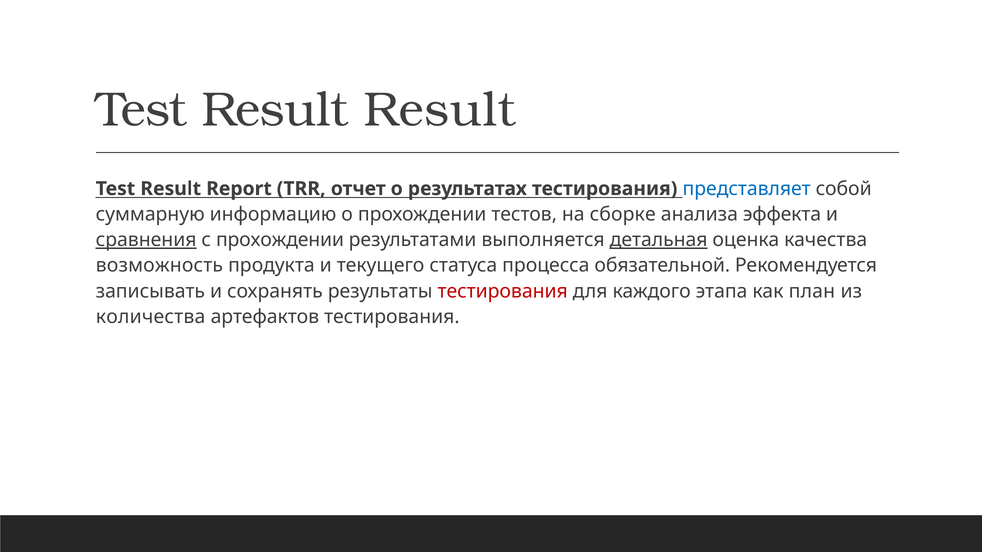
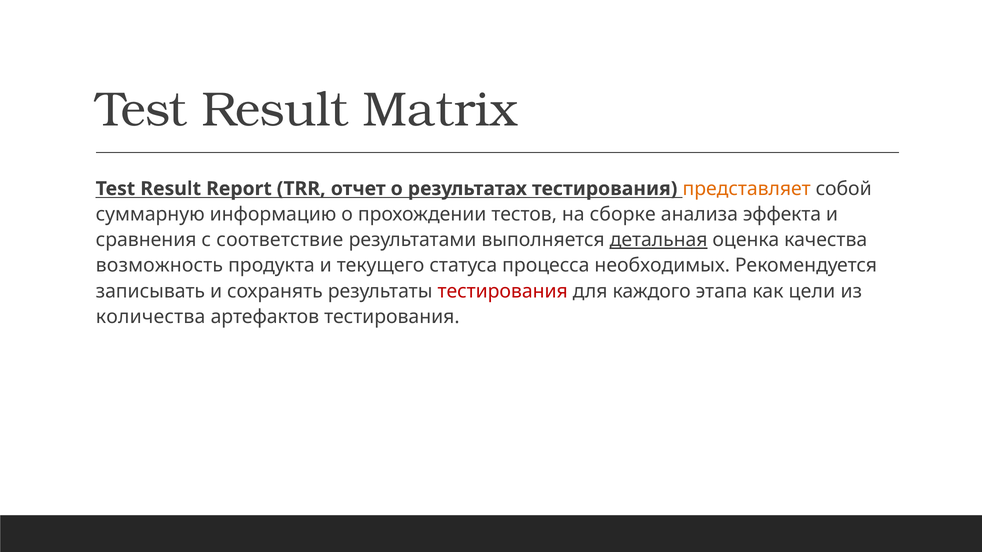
Result Result: Result -> Matrix (440, 110)
представляет colour: blue -> orange (747, 189)
сравнения underline: present -> none (146, 240)
с прохождении: прохождении -> соответствие (280, 240)
обязательной: обязательной -> необходимых (662, 266)
план: план -> цели (812, 291)
